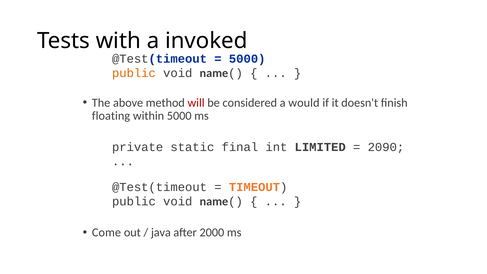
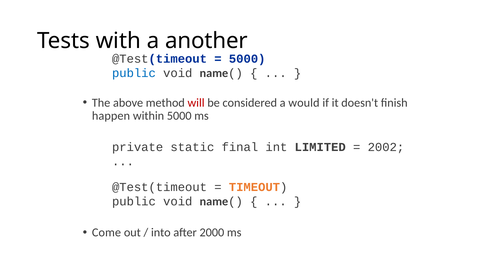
invoked: invoked -> another (206, 41)
public colour: orange -> blue (134, 73)
floating: floating -> happen (111, 116)
2090: 2090 -> 2002 (386, 147)
java: java -> into (161, 233)
